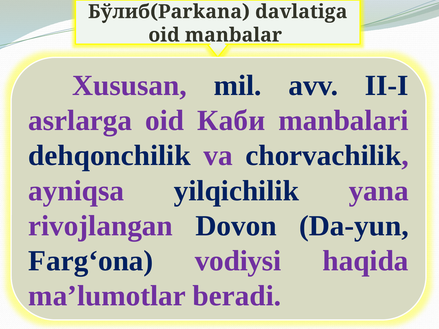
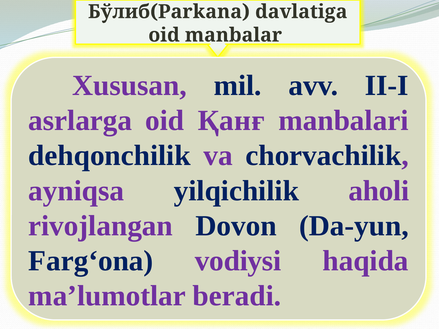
Каби: Каби -> Қанғ (231, 121)
yana: yana -> aholi (379, 191)
